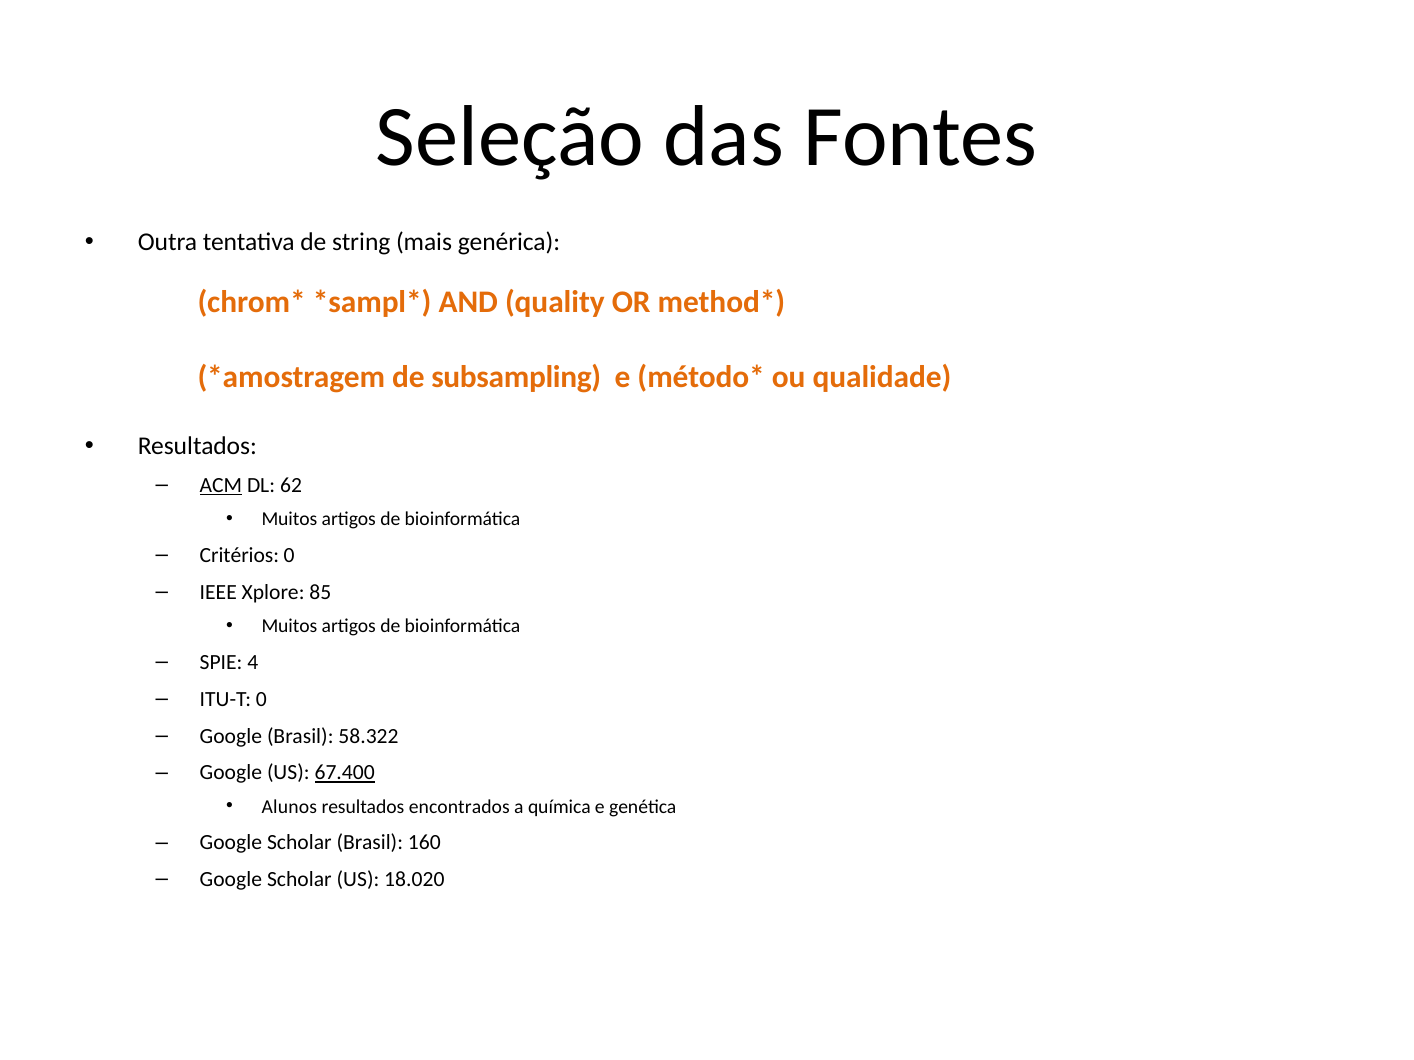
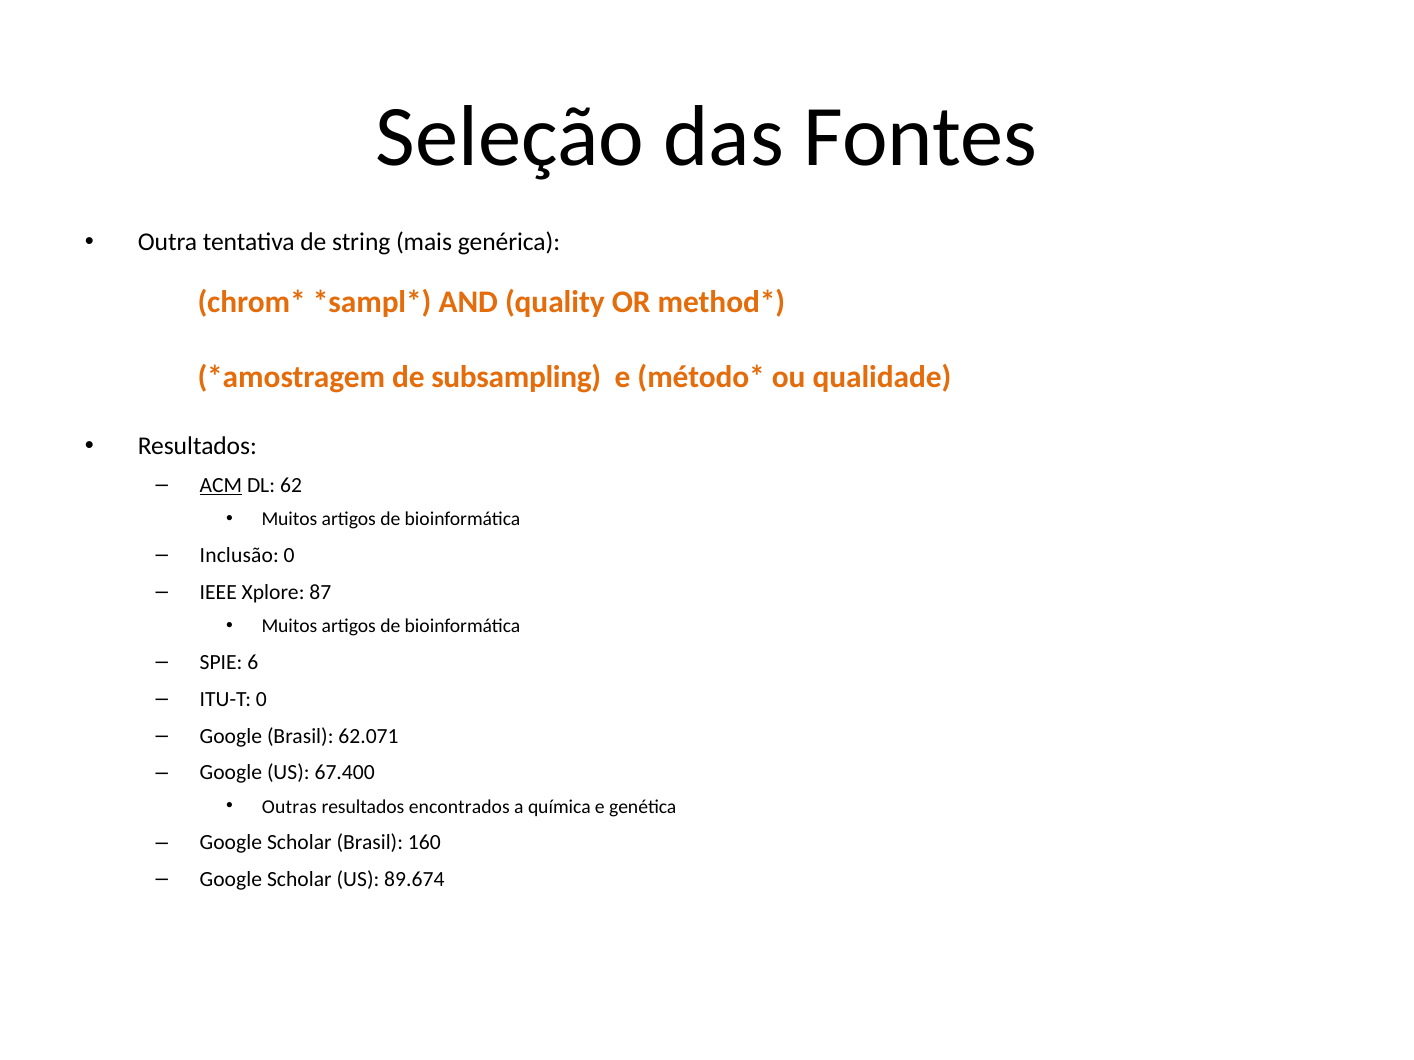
Critérios: Critérios -> Inclusão (239, 555)
85: 85 -> 87 (320, 592)
4: 4 -> 6 (253, 662)
58.322: 58.322 -> 62.071 (368, 736)
67.400 underline: present -> none (345, 773)
Alunos: Alunos -> Outras (289, 807)
18.020: 18.020 -> 89.674 (414, 880)
